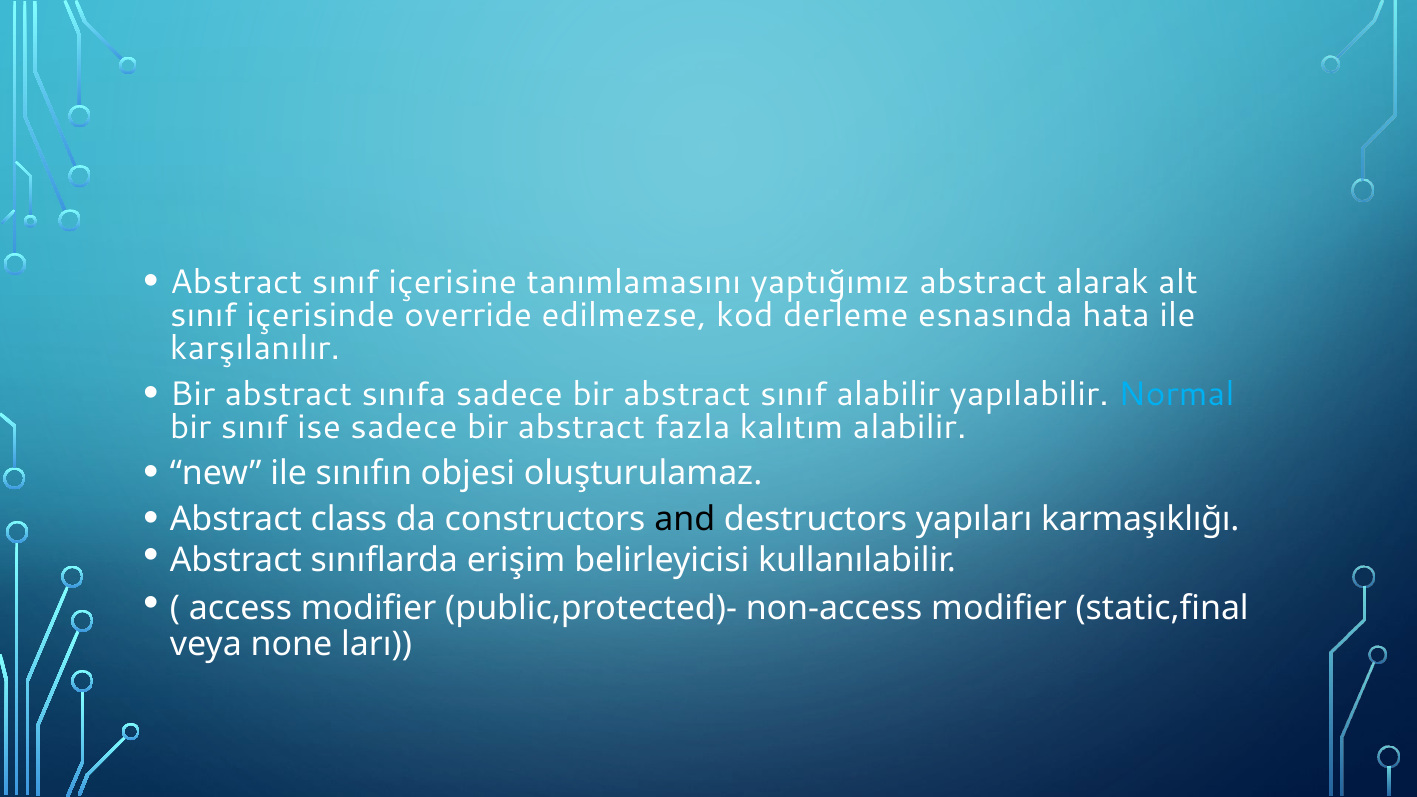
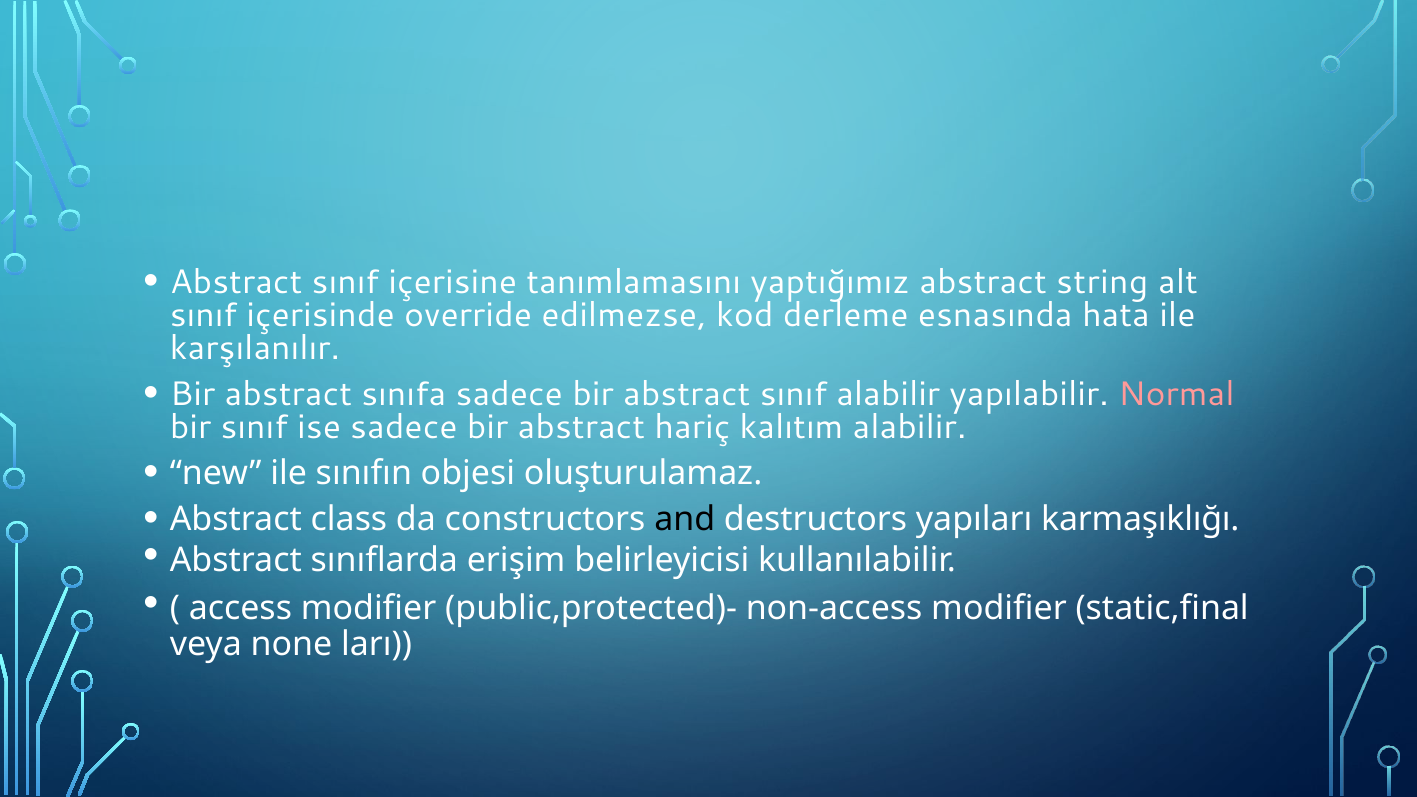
alarak: alarak -> string (1102, 282)
Normal colour: light blue -> pink (1176, 394)
fazla: fazla -> hariç (692, 427)
